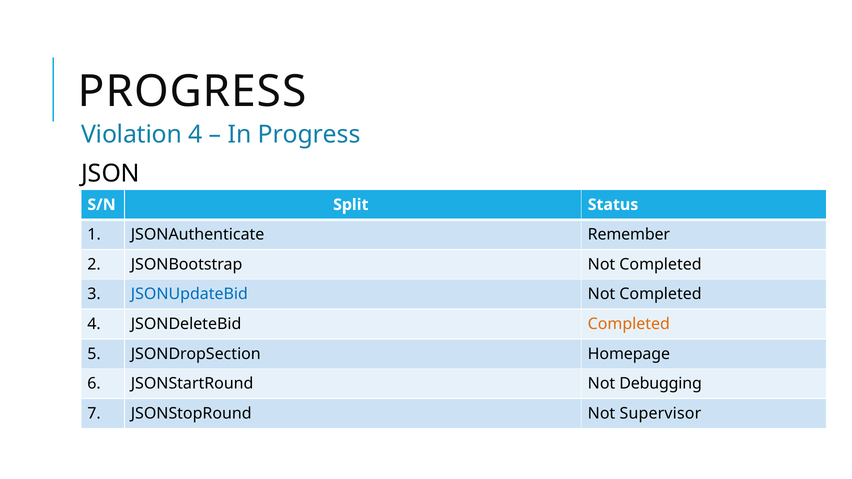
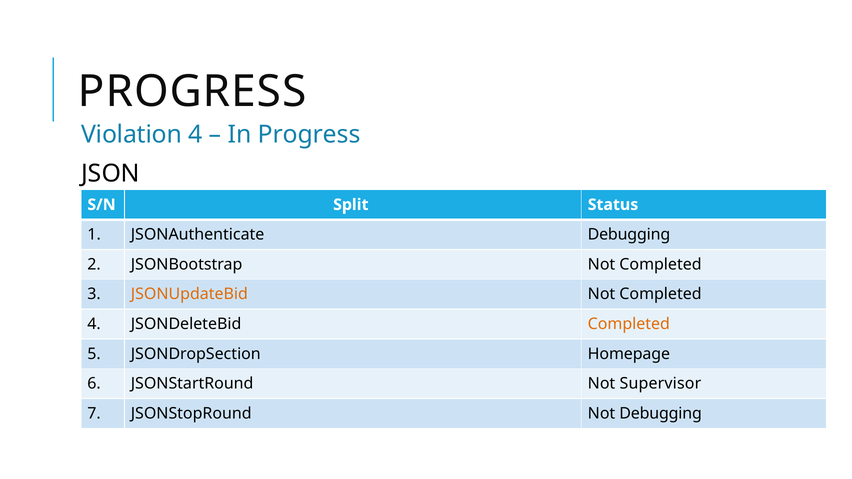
JSONAuthenticate Remember: Remember -> Debugging (629, 235)
JSONUpdateBid colour: blue -> orange (189, 294)
Debugging: Debugging -> Supervisor (660, 384)
Not Supervisor: Supervisor -> Debugging (661, 414)
